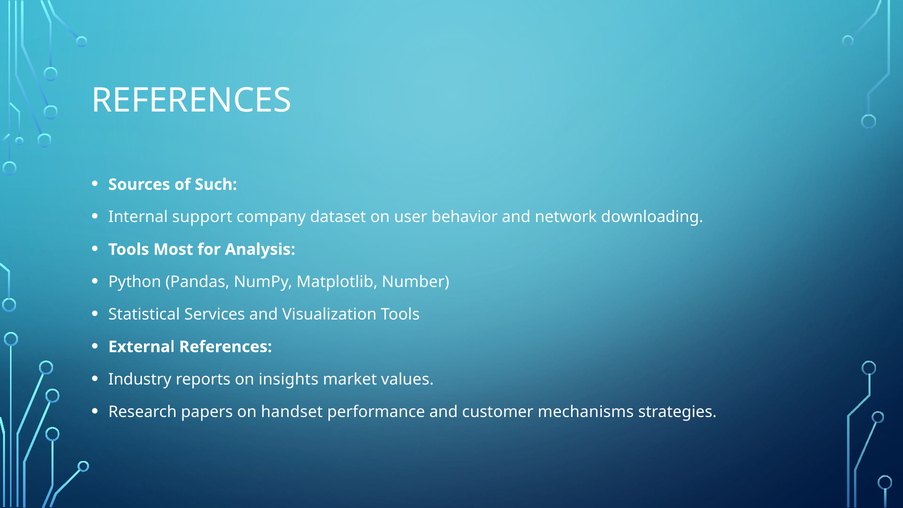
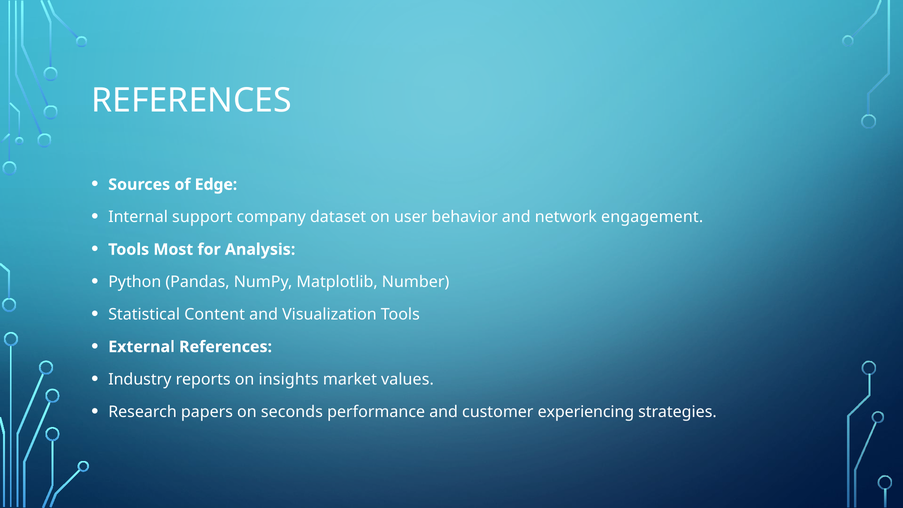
Such: Such -> Edge (216, 185)
downloading: downloading -> engagement (652, 217)
Services: Services -> Content (215, 314)
handset: handset -> seconds (292, 412)
mechanisms: mechanisms -> experiencing (586, 412)
